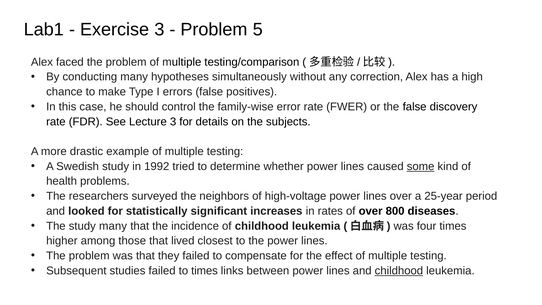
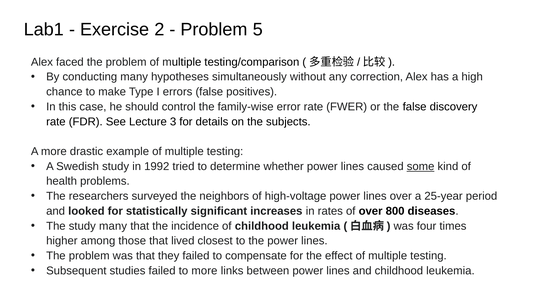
Exercise 3: 3 -> 2 (159, 29)
to times: times -> more (204, 271)
childhood underline: present -> none (399, 271)
